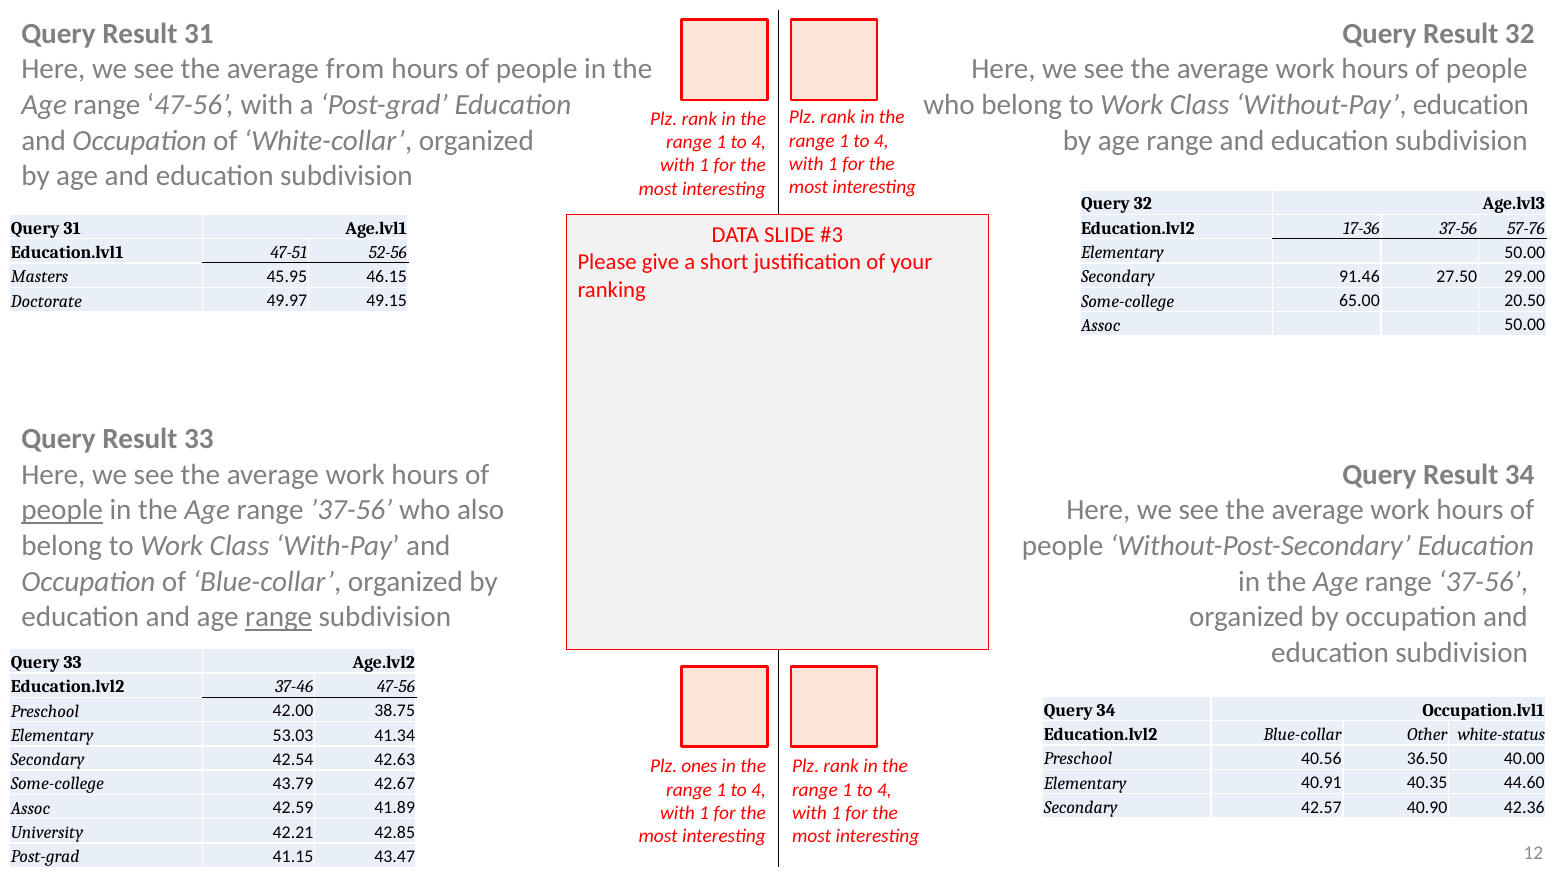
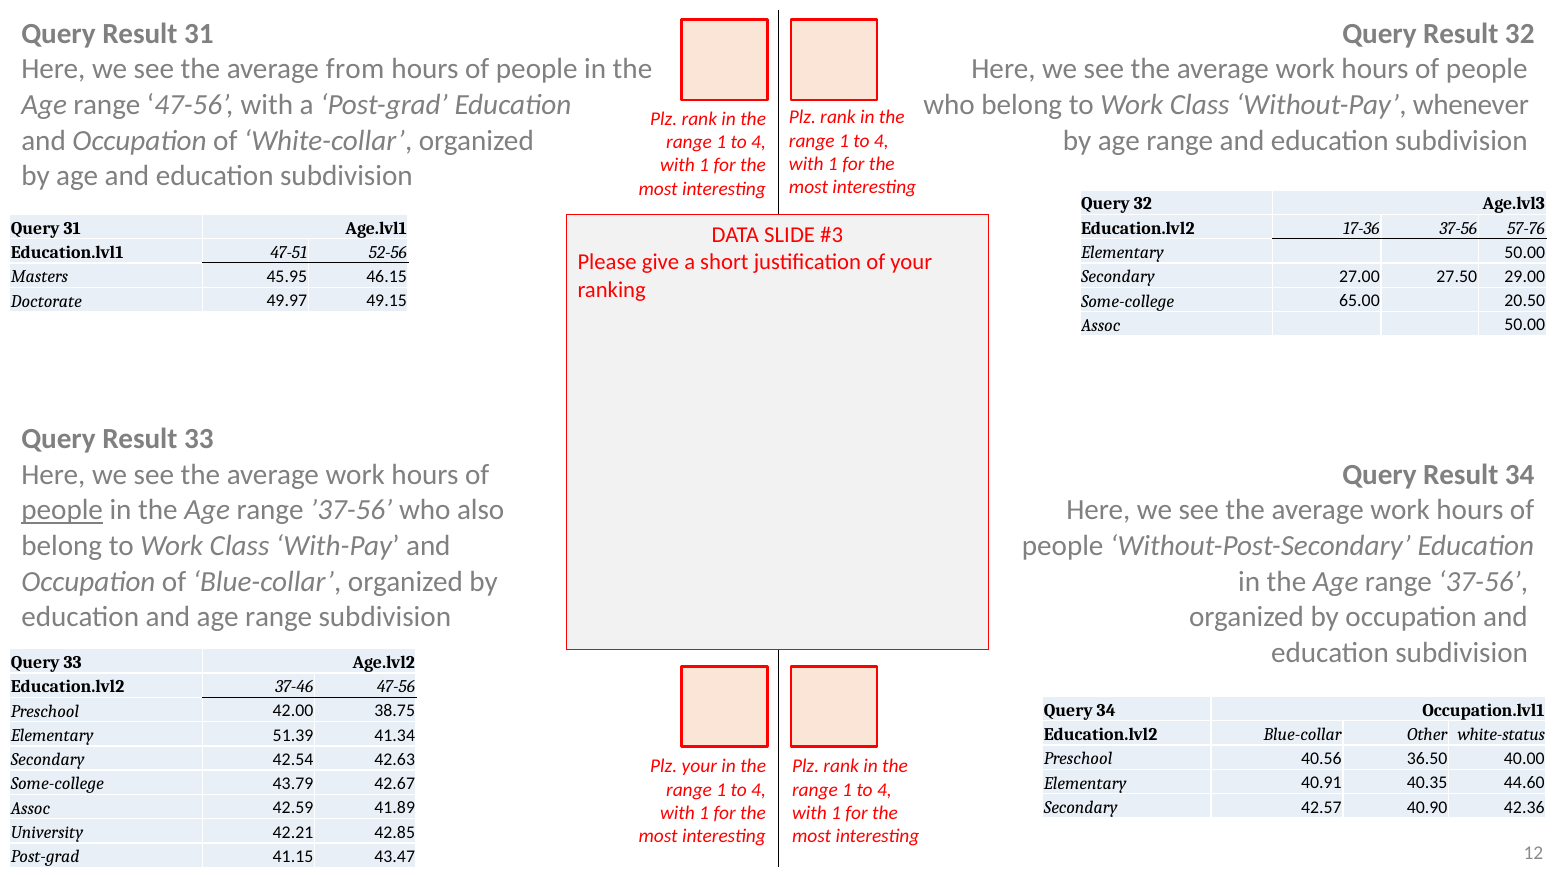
Without-Pay education: education -> whenever (1471, 105)
91.46: 91.46 -> 27.00 (1359, 276)
range underline: present -> none (279, 617)
53.03: 53.03 -> 51.39 (293, 735)
Plz ones: ones -> your (699, 766)
